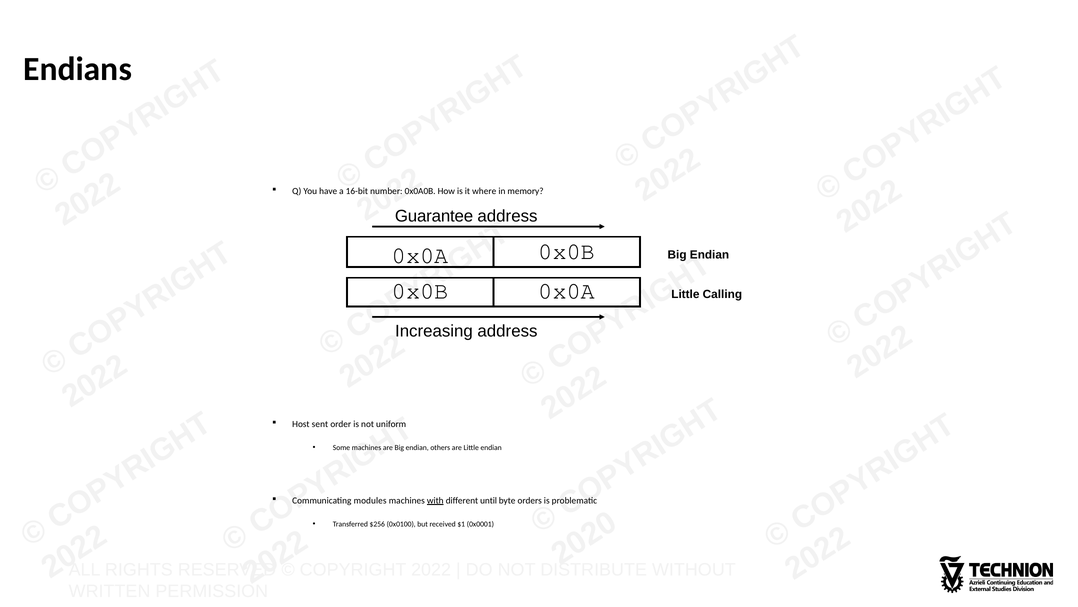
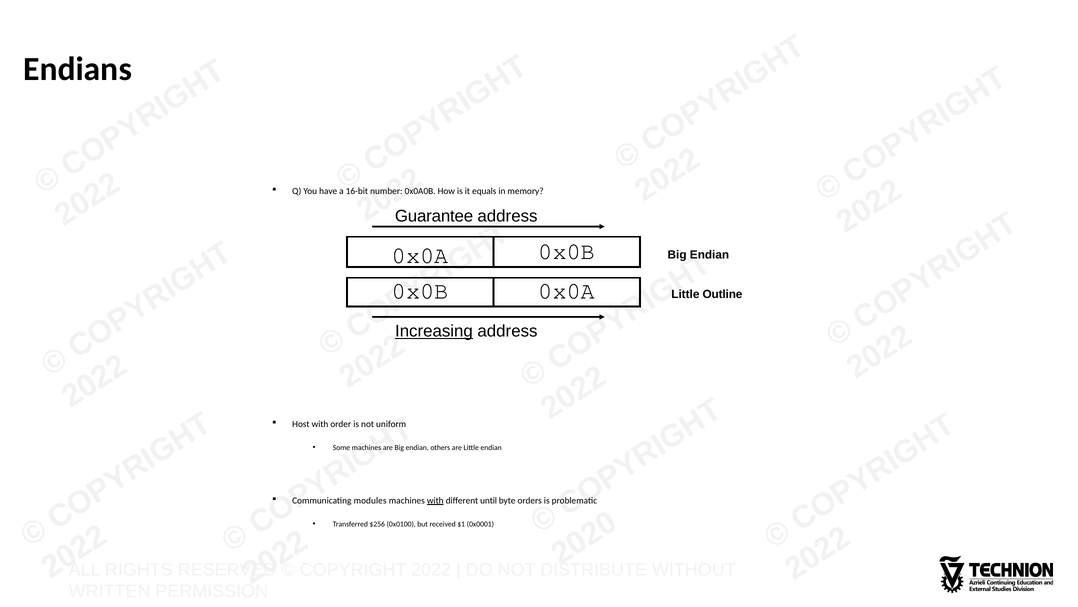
where: where -> equals (484, 191)
Calling: Calling -> Outline (722, 294)
Increasing underline: none -> present (434, 331)
Host sent: sent -> with (320, 424)
